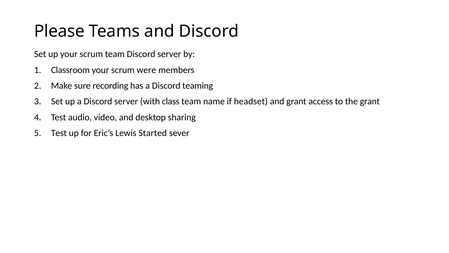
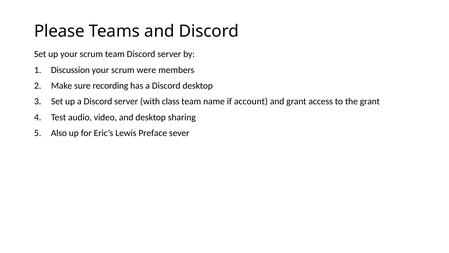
Classroom: Classroom -> Discussion (70, 70)
Discord teaming: teaming -> desktop (198, 86)
headset: headset -> account (251, 101)
Test: Test -> Also (59, 133)
Started: Started -> Preface (153, 133)
